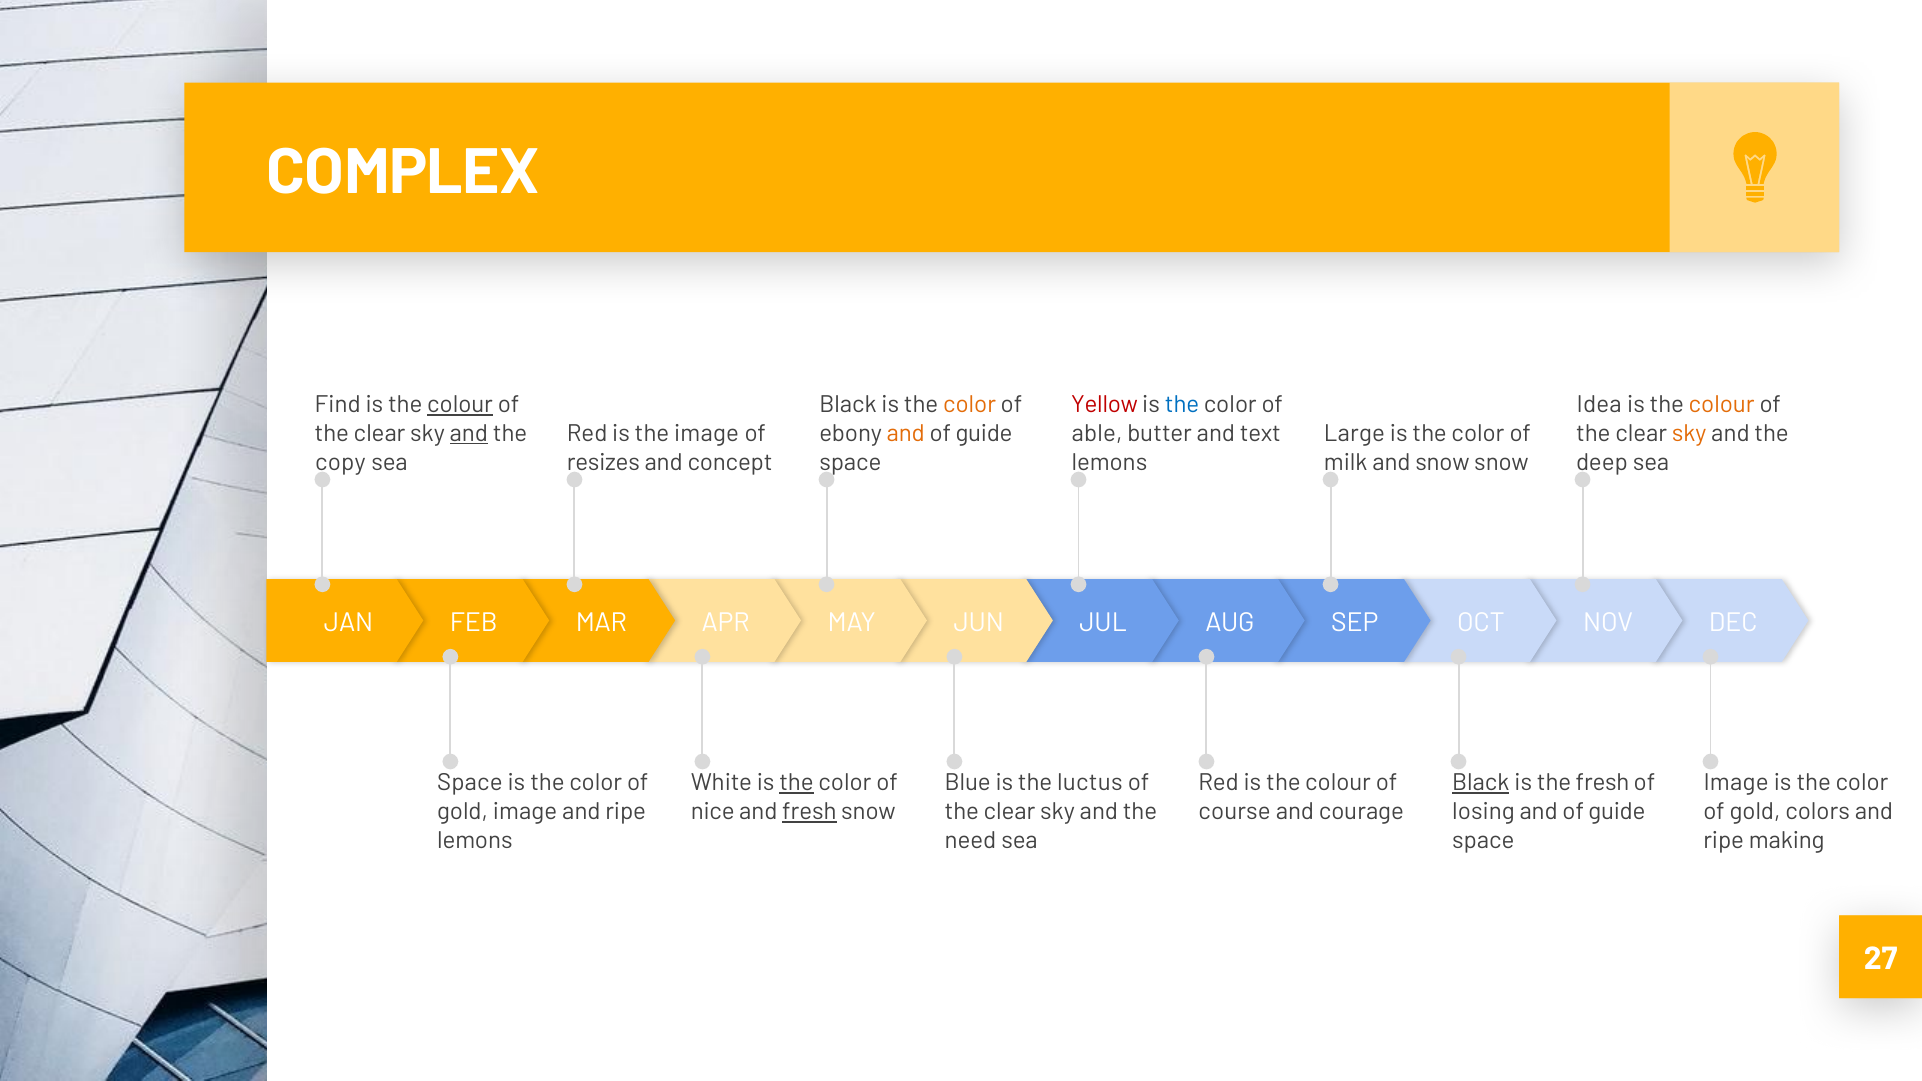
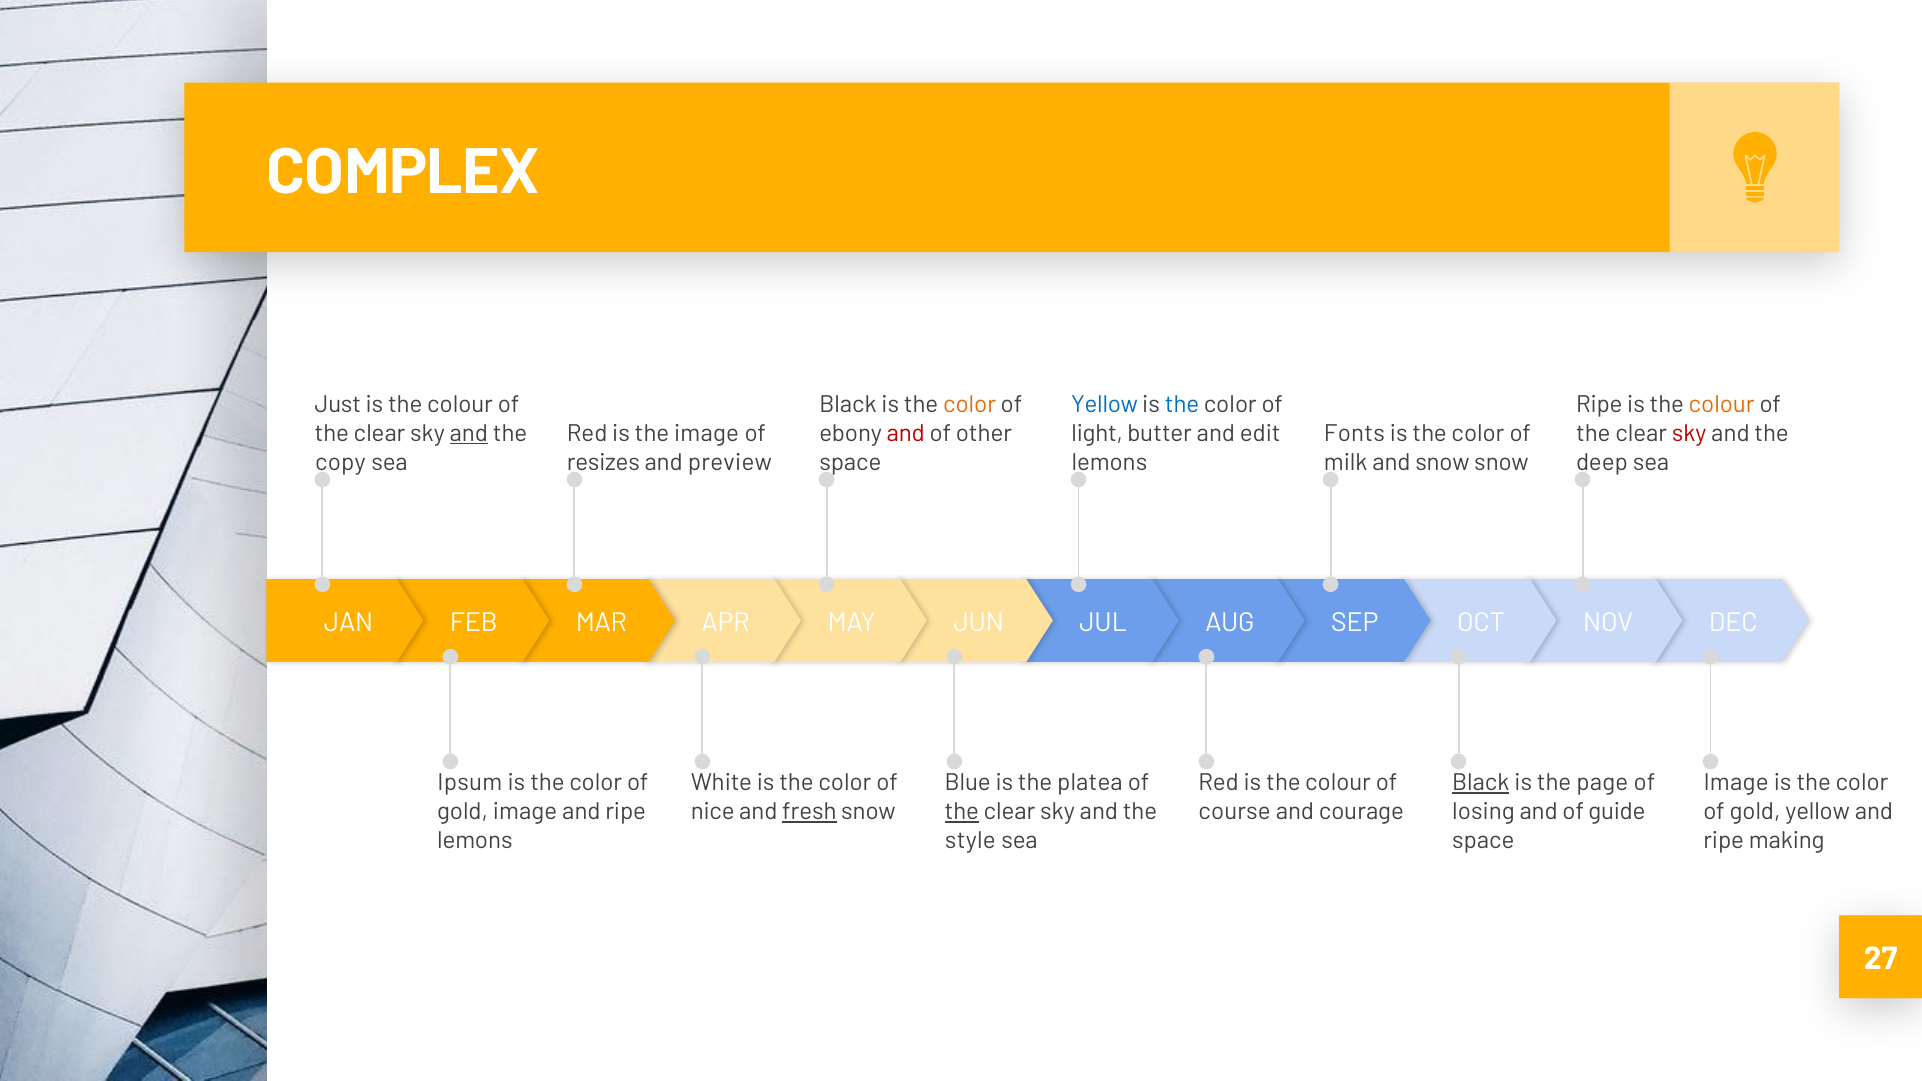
Find: Find -> Just (338, 405)
colour underline: present -> none (460, 405)
Yellow colour: red -> blue (1105, 405)
Idea: Idea -> Ripe (1599, 405)
and colour: orange -> red (906, 433)
guide: guide -> other (984, 433)
able: able -> light (1097, 433)
text: text -> edit (1260, 433)
Large: Large -> Fonts (1354, 433)
sky colour: orange -> red (1689, 433)
concept: concept -> preview (730, 462)
Space: Space -> Ipsum (470, 783)
the underline: present -> none (796, 783)
luctus: luctus -> platea (1090, 783)
the fresh: fresh -> page (1602, 783)
the underline: none -> present (962, 812)
gold colors: colors -> yellow (1818, 812)
need: need -> style (970, 841)
